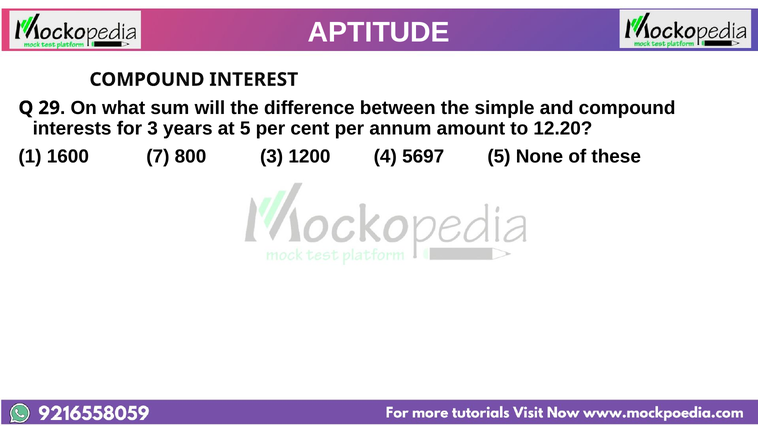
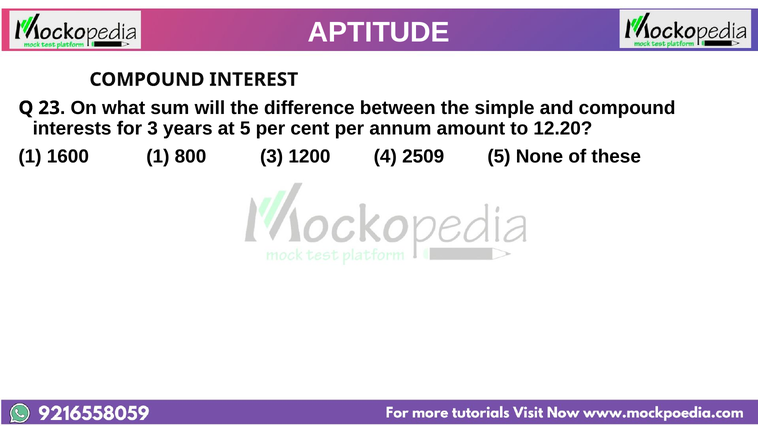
29: 29 -> 23 (49, 108)
1600 7: 7 -> 1 (158, 157)
5697: 5697 -> 2509 (423, 157)
